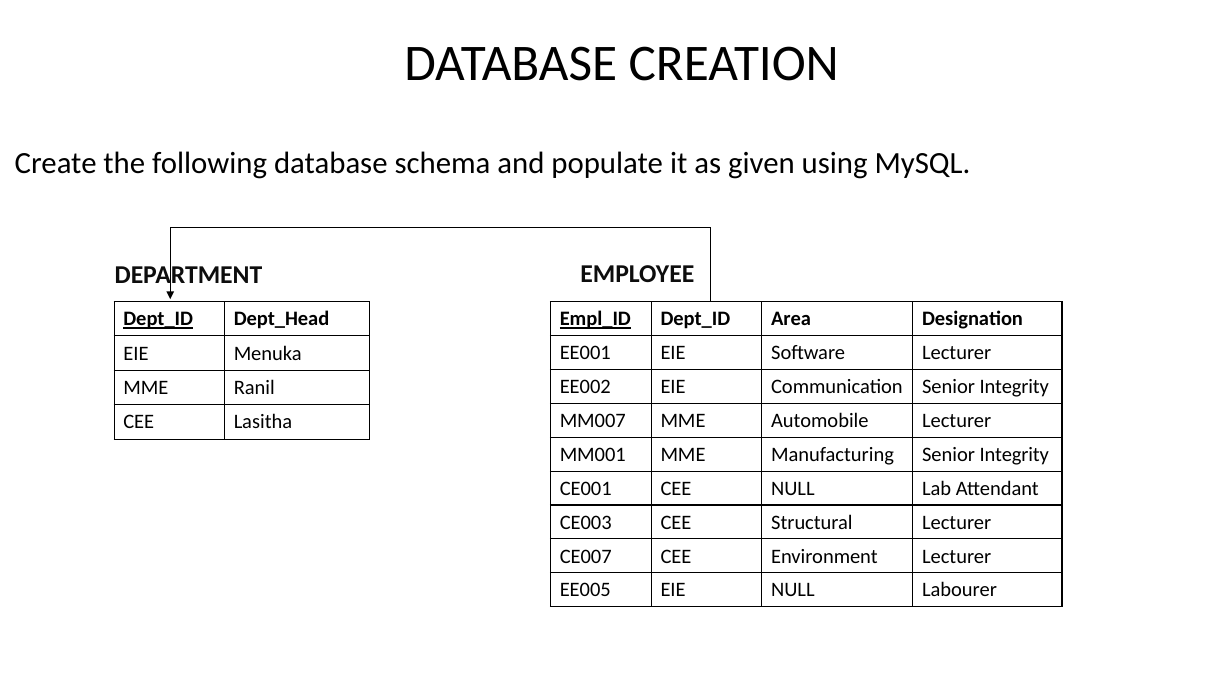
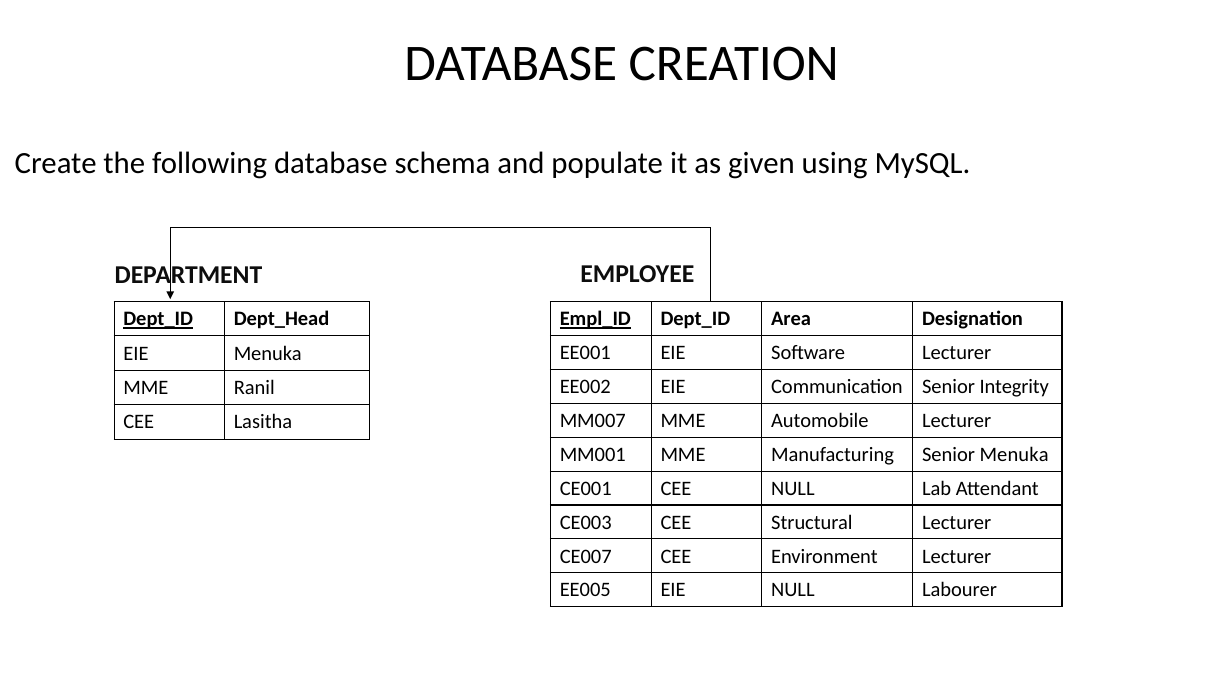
Manufacturing Senior Integrity: Integrity -> Menuka (1014, 455)
